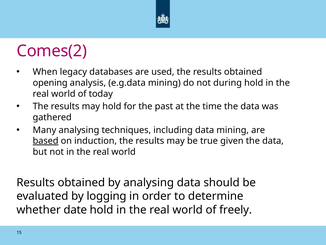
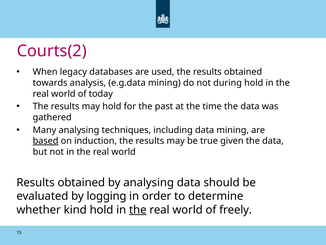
Comes(2: Comes(2 -> Courts(2 (52, 51)
opening: opening -> towards (50, 83)
date: date -> kind (75, 209)
the underline: none -> present (138, 209)
